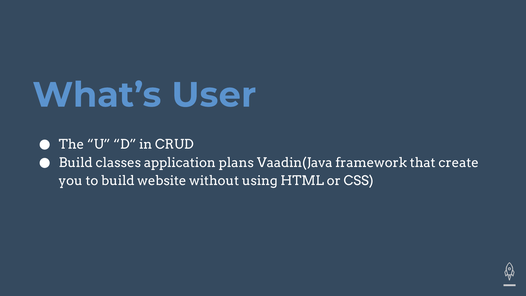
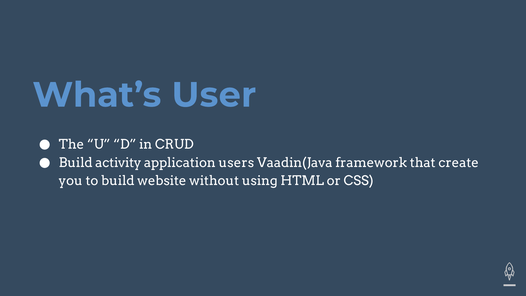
classes: classes -> activity (118, 163)
plans: plans -> users (236, 163)
